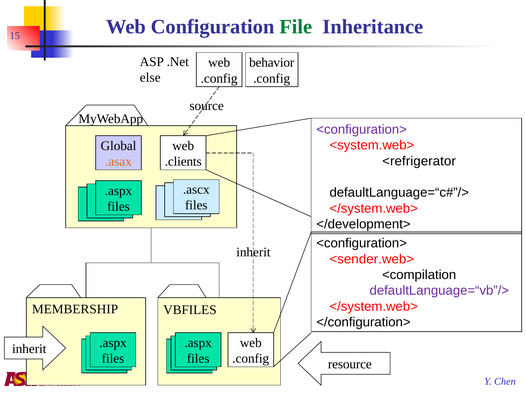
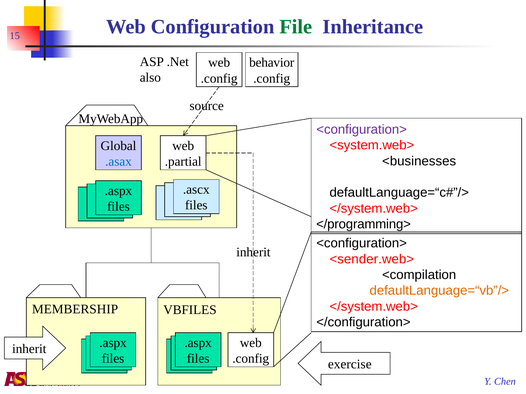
else: else -> also (150, 78)
<refrigerator: <refrigerator -> <businesses (419, 161)
.asax colour: orange -> blue (118, 162)
.clients: .clients -> .partial (183, 162)
</development>: </development> -> </programming> (364, 224)
defaultLanguage=“vb”/> colour: purple -> orange (439, 291)
resource: resource -> exercise (350, 365)
